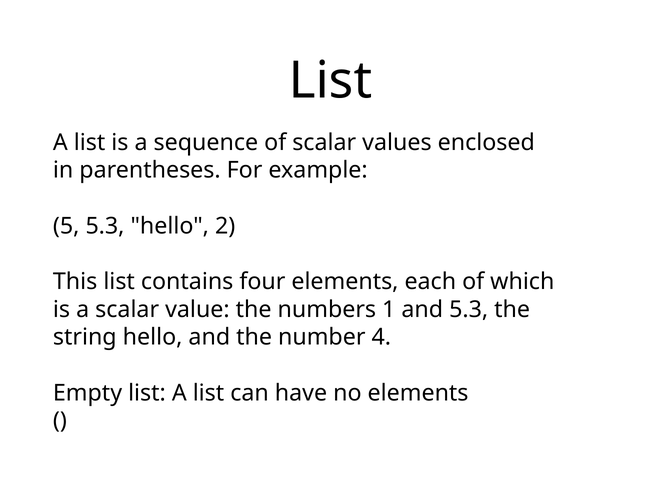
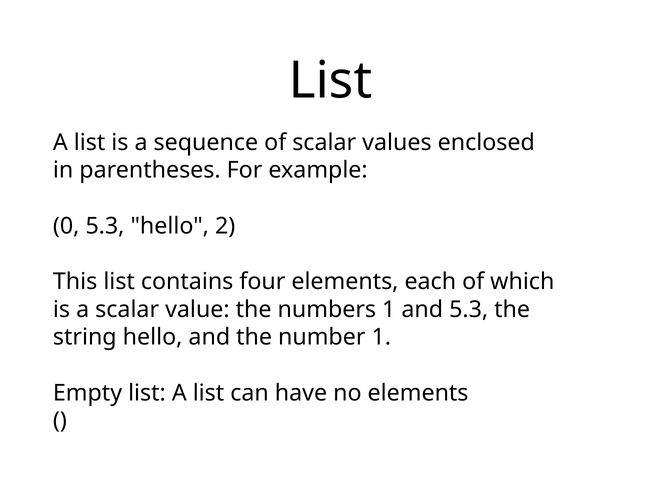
5: 5 -> 0 (66, 226)
number 4: 4 -> 1 (381, 338)
